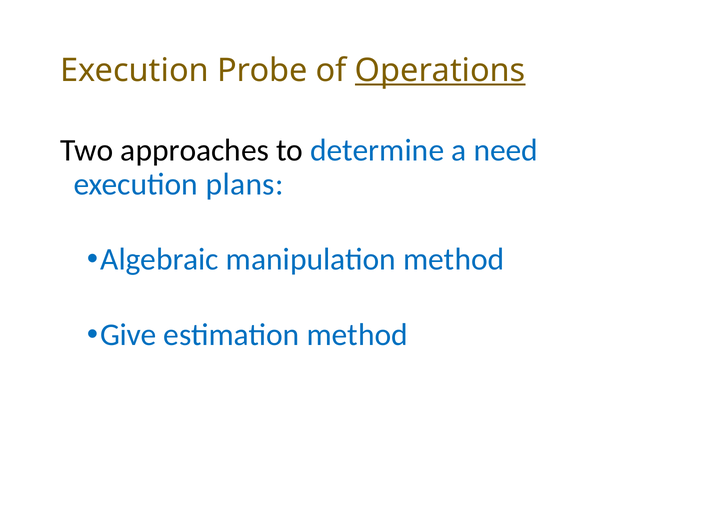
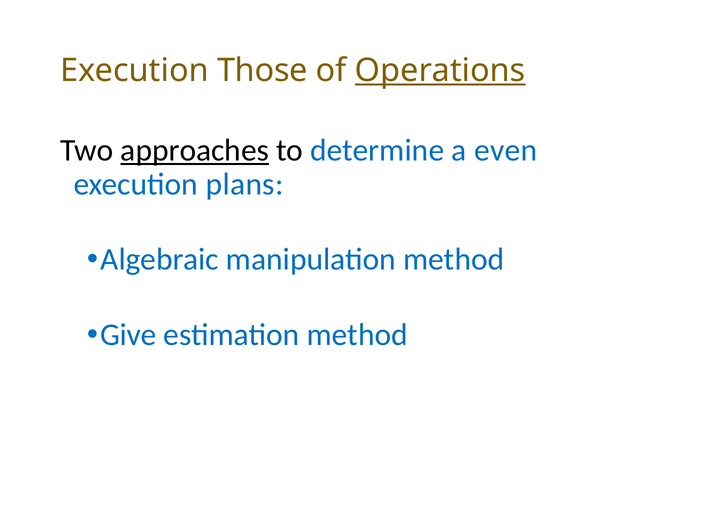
Probe: Probe -> Those (262, 71)
approaches underline: none -> present (195, 151)
need: need -> even (506, 151)
